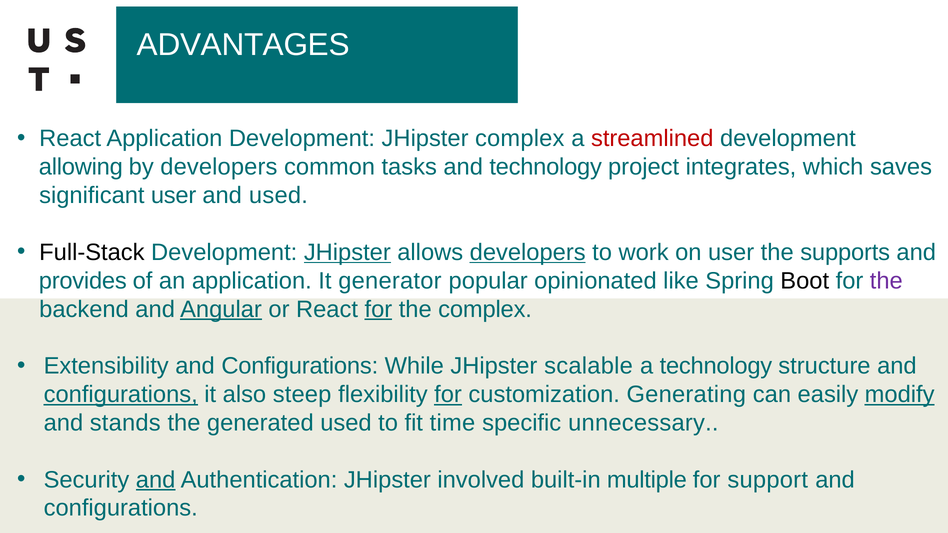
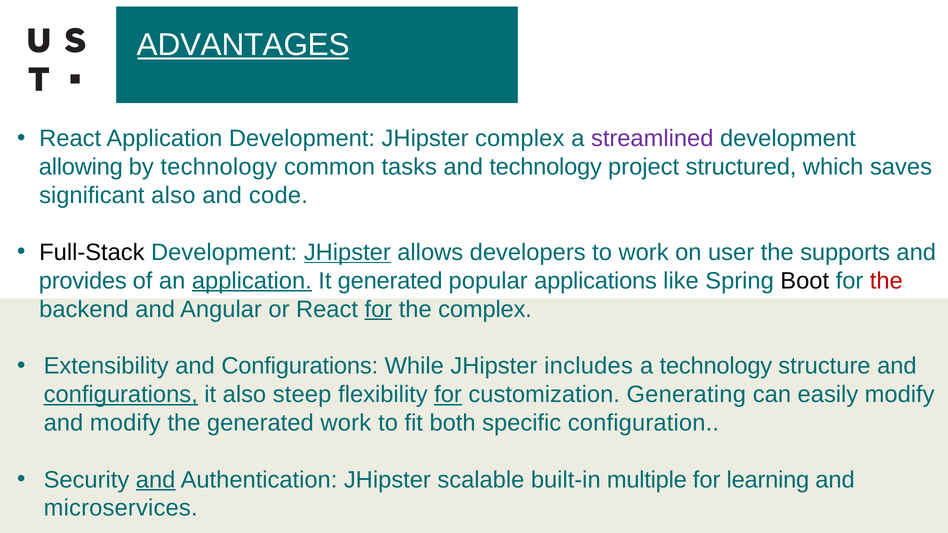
ADVANTAGES underline: none -> present (243, 45)
streamlined colour: red -> purple (652, 139)
by developers: developers -> technology (219, 167)
integrates: integrates -> structured (741, 167)
significant user: user -> also (173, 196)
and used: used -> code (278, 196)
developers underline: present -> none (528, 252)
application underline: none -> present (252, 281)
It generator: generator -> generated (390, 281)
opinionated: opinionated -> applications (596, 281)
the colour: purple -> red (886, 281)
Angular underline: present -> none (221, 309)
scalable: scalable -> includes (589, 366)
modify underline: present -> none (900, 395)
and stands: stands -> modify (125, 423)
generated used: used -> work (346, 423)
time: time -> both (453, 423)
unnecessary: unnecessary -> configuration (643, 423)
involved: involved -> scalable (481, 480)
support: support -> learning (768, 480)
configurations: configurations -> microservices (121, 508)
